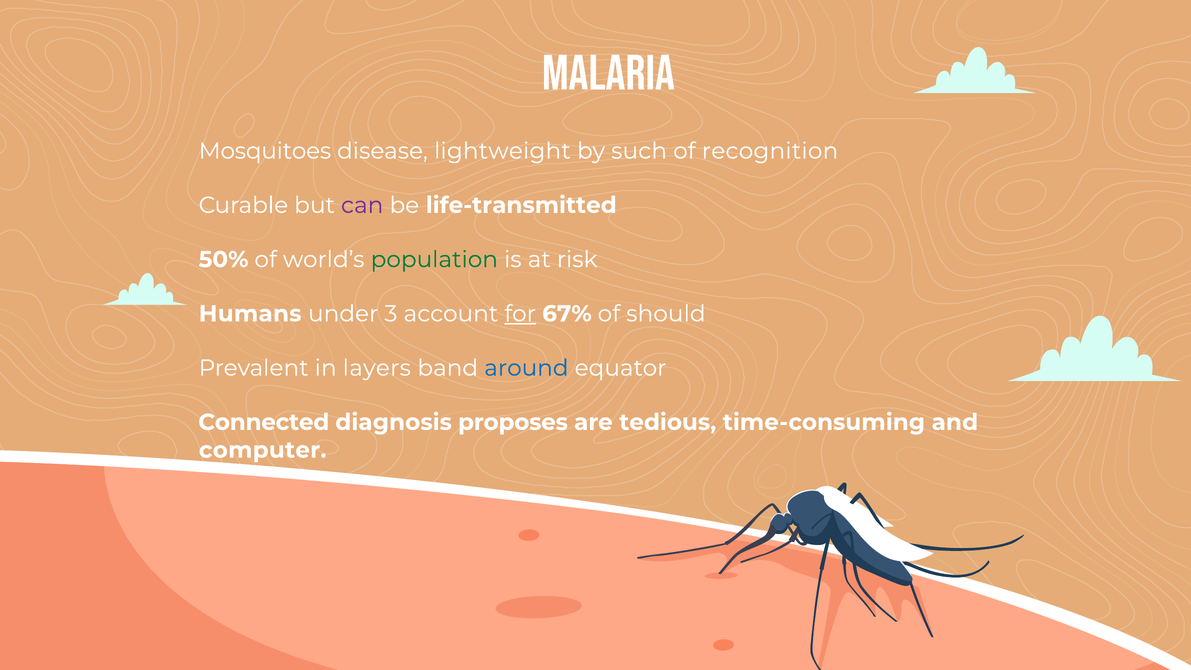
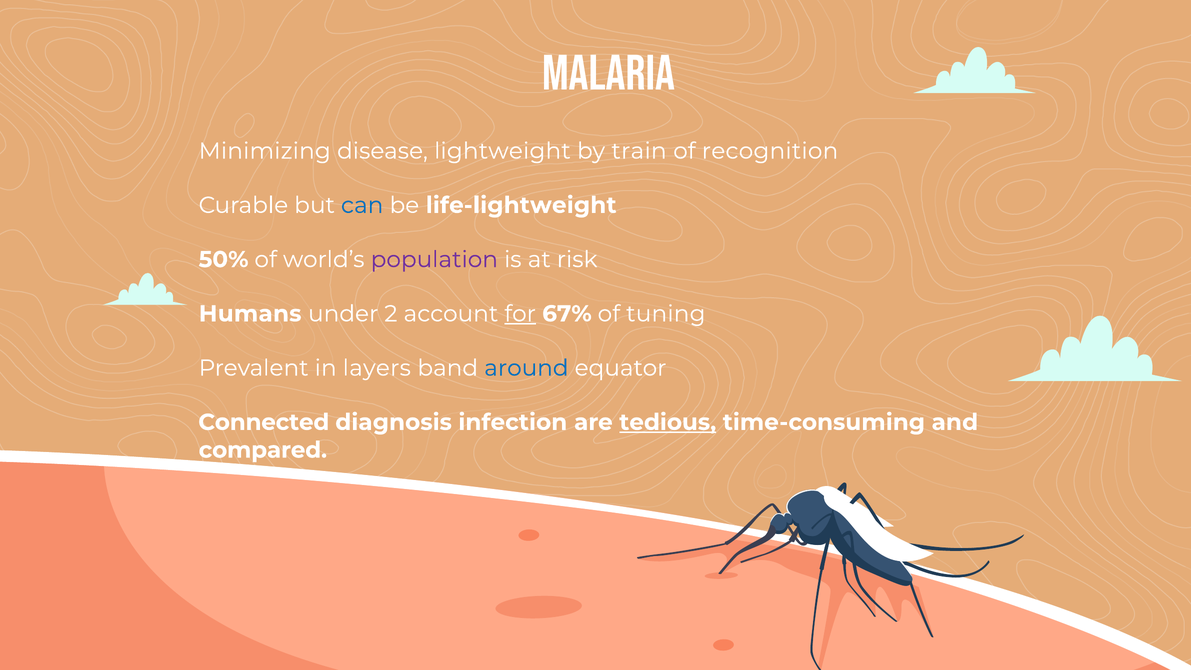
Mosquitoes: Mosquitoes -> Minimizing (265, 151)
such: such -> train (639, 151)
can colour: purple -> blue (362, 205)
life-transmitted: life-transmitted -> life-lightweight (521, 205)
population colour: green -> purple (434, 259)
3: 3 -> 2 (391, 314)
should: should -> tuning (666, 314)
proposes: proposes -> infection (513, 422)
tedious underline: none -> present (668, 422)
computer: computer -> compared (263, 450)
